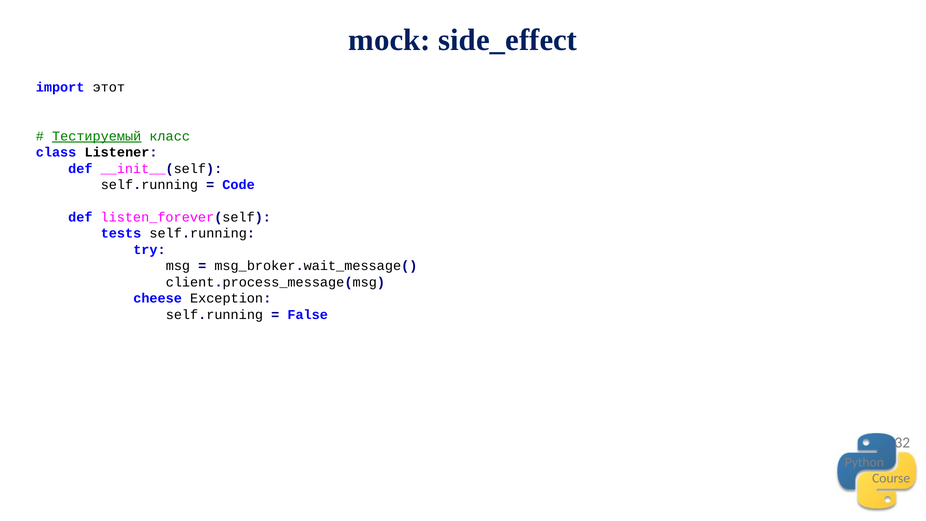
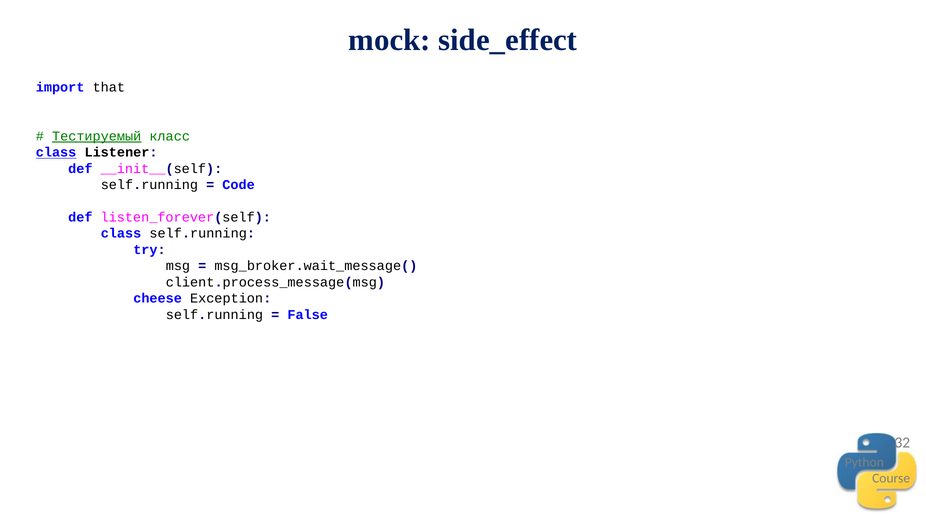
этот: этот -> that (109, 87)
class underline: none -> present (56, 152)
tests: tests -> class (121, 233)
